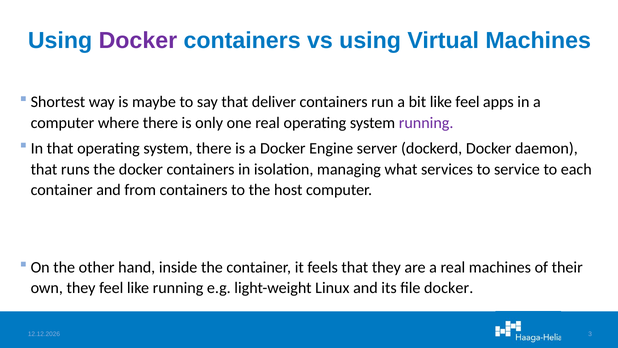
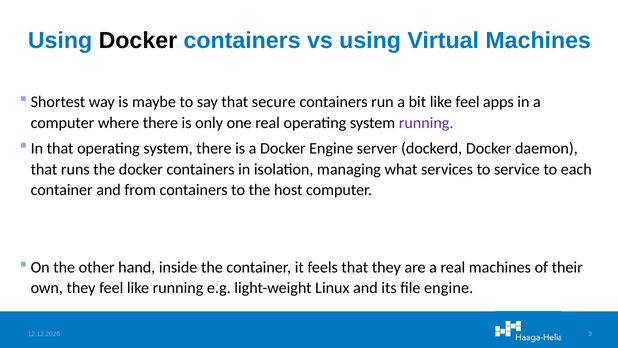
Docker colour: purple -> black (138, 41)
deliver: deliver -> secure (274, 102)
file docker: docker -> engine (449, 288)
